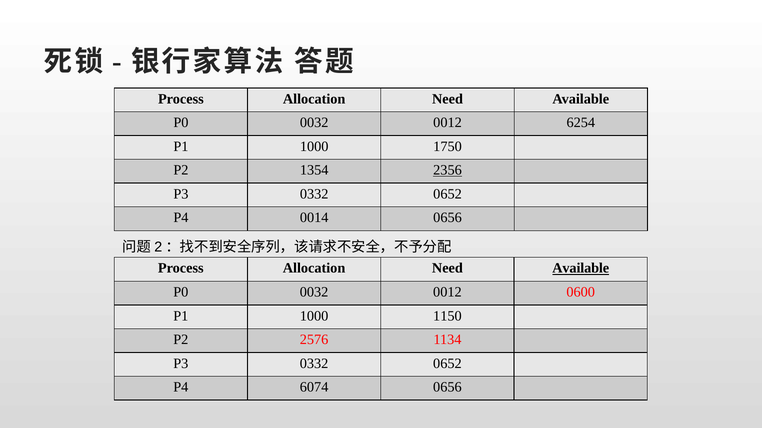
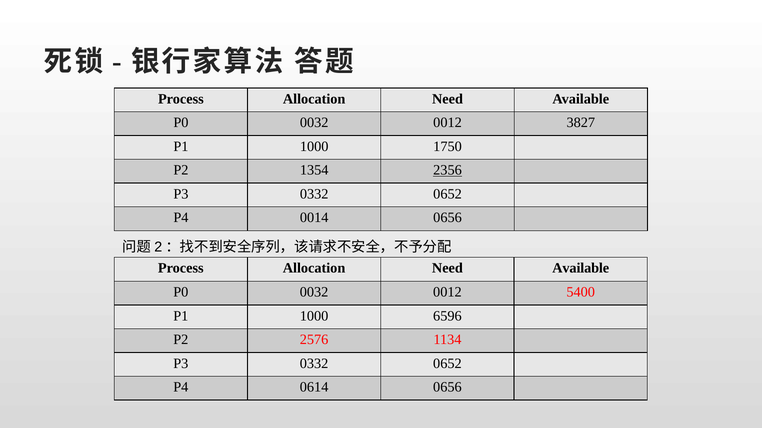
6254: 6254 -> 3827 (581, 123)
Available underline: present -> none (581, 269)
0600: 0600 -> 5400 (581, 292)
1150: 1150 -> 6596 (447, 316)
6074: 6074 -> 0614 (314, 388)
